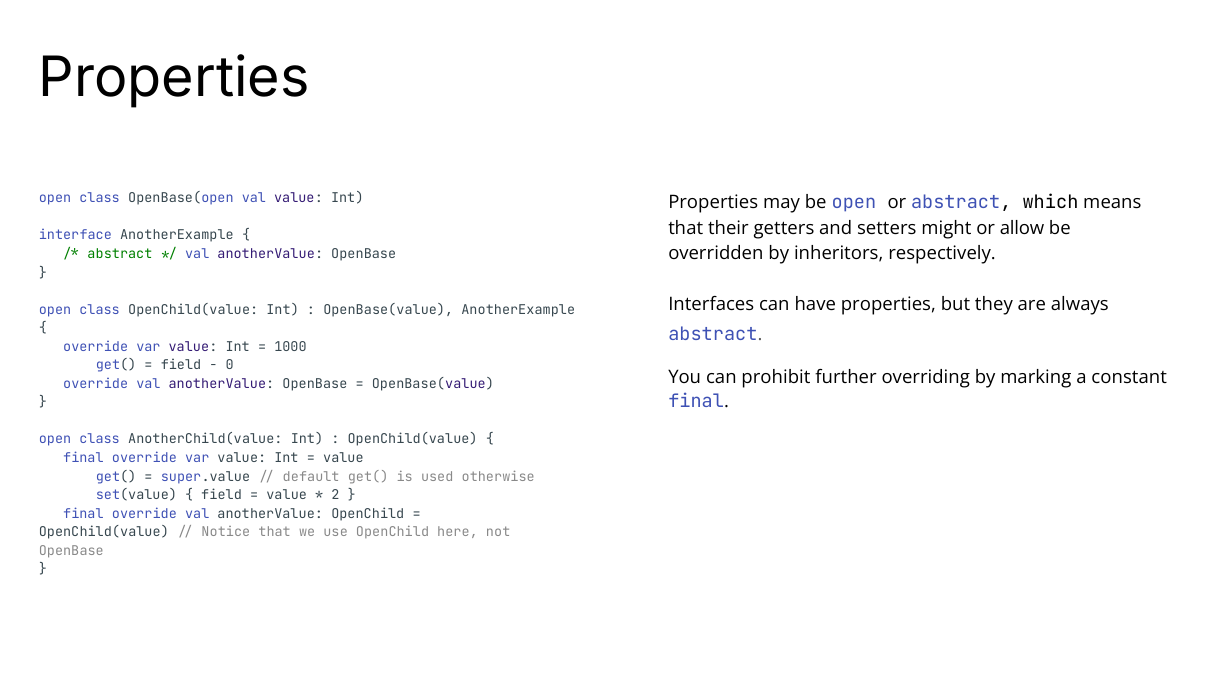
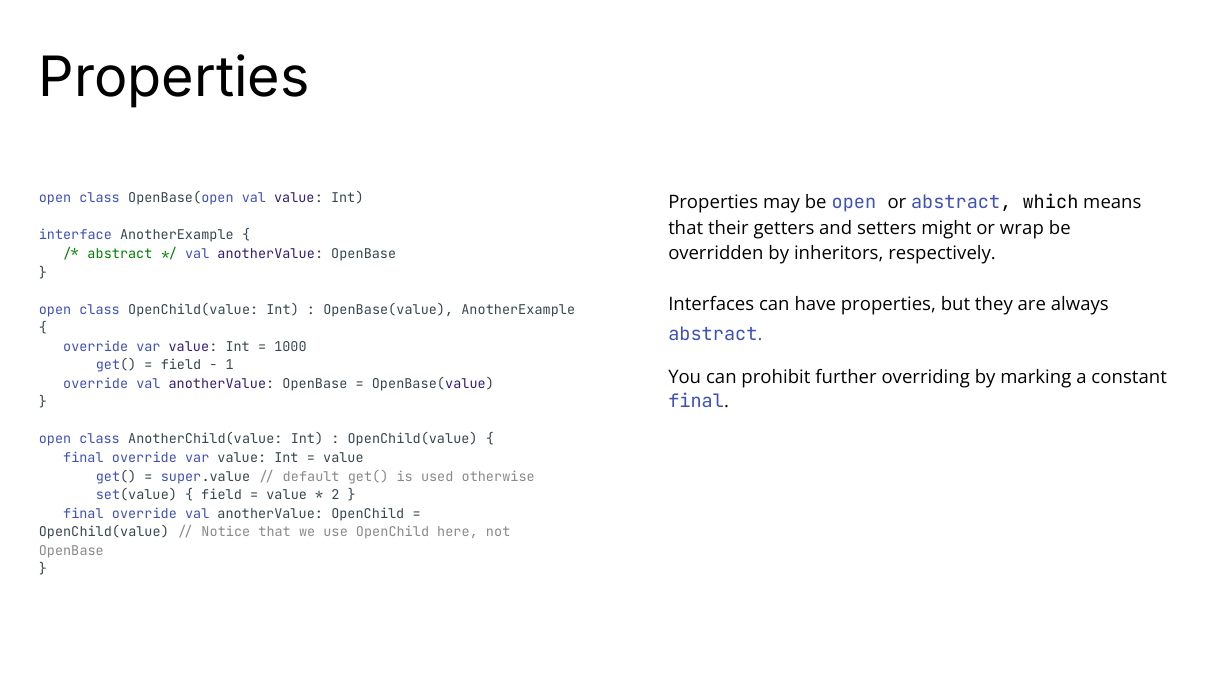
allow: allow -> wrap (1022, 228)
0: 0 -> 1 (230, 366)
